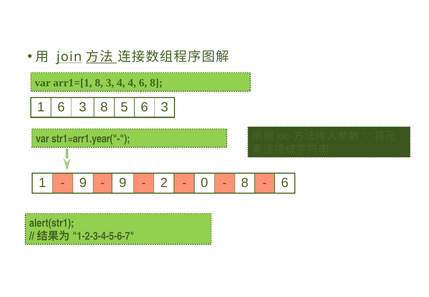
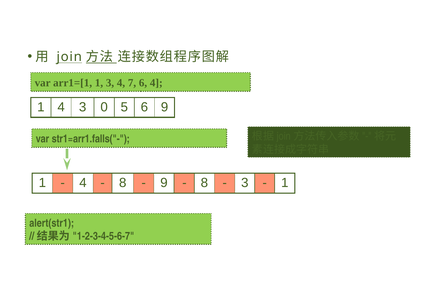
arr1=[1 8: 8 -> 1 (99, 83)
4 4: 4 -> 7 (132, 83)
6 8: 8 -> 4 (156, 83)
1 6: 6 -> 4 (61, 107)
3 8: 8 -> 0 (104, 107)
5 6 3: 3 -> 9 (165, 107)
str1=arr1.year("-: str1=arr1.year("- -> str1=arr1.falls("- (91, 139)
9: 9 -> 4 (83, 183)
9: 9 -> 8 (123, 183)
2: 2 -> 9 (164, 183)
0: 0 -> 8 (204, 183)
8: 8 -> 3 (245, 183)
6: 6 -> 1 (285, 183)
